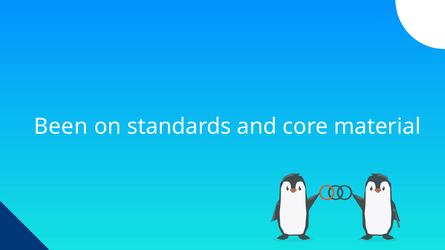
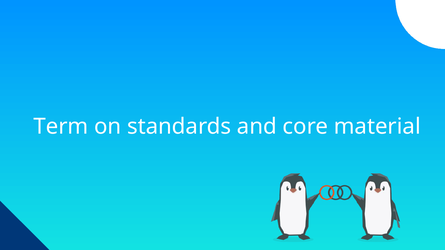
Been: Been -> Term (61, 127)
